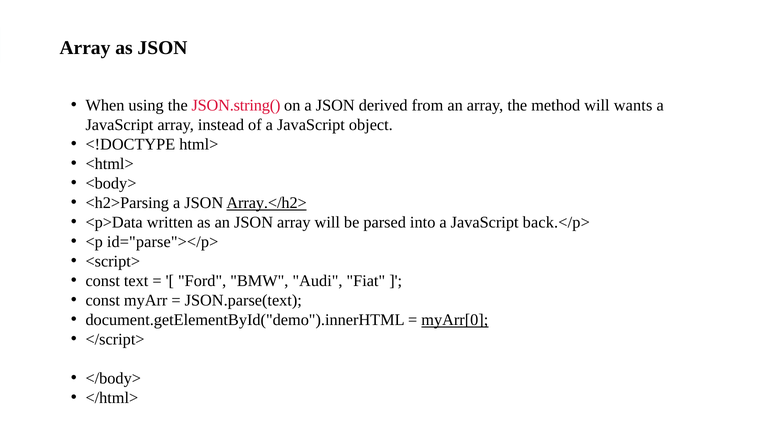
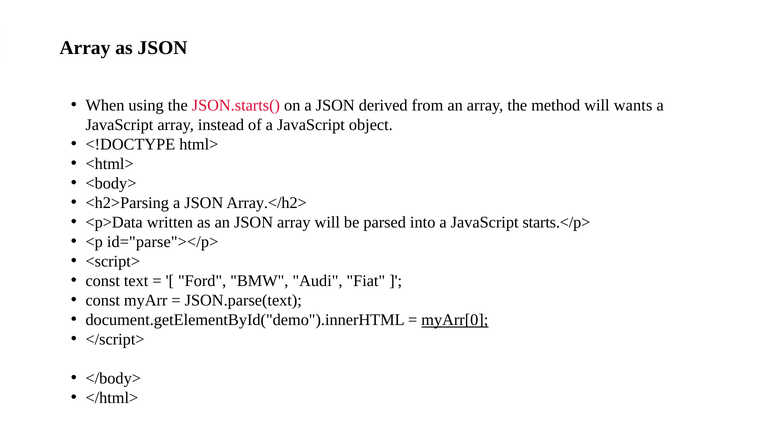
JSON.string(: JSON.string( -> JSON.starts( (236, 105)
Array.</h2> underline: present -> none (267, 203)
back.</p>: back.</p> -> starts.</p> (556, 223)
